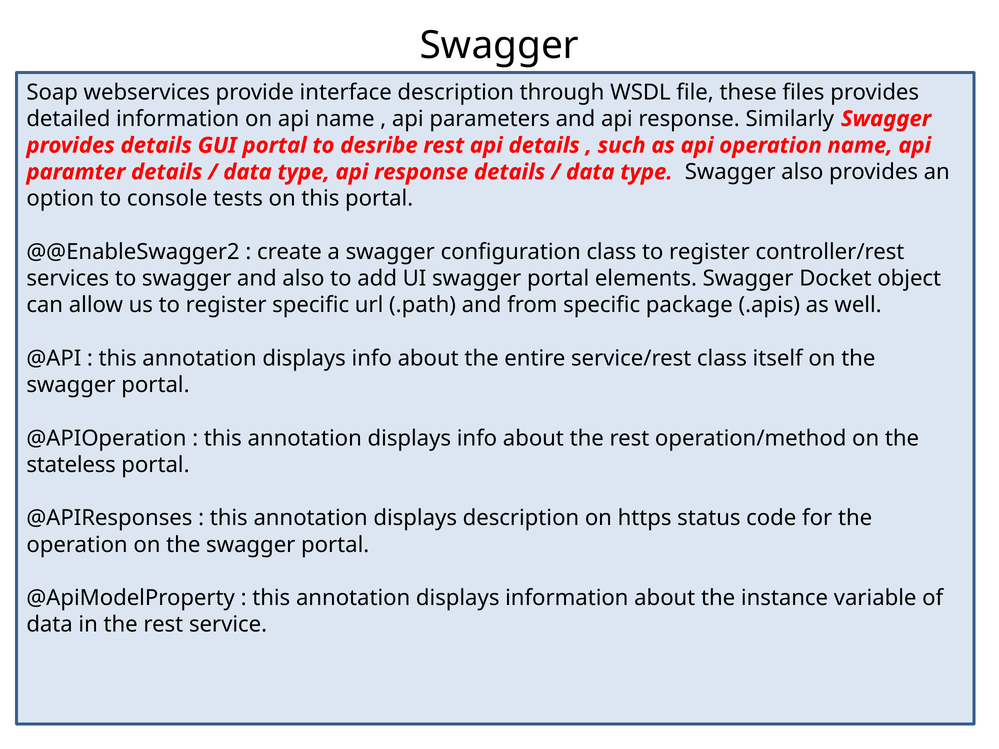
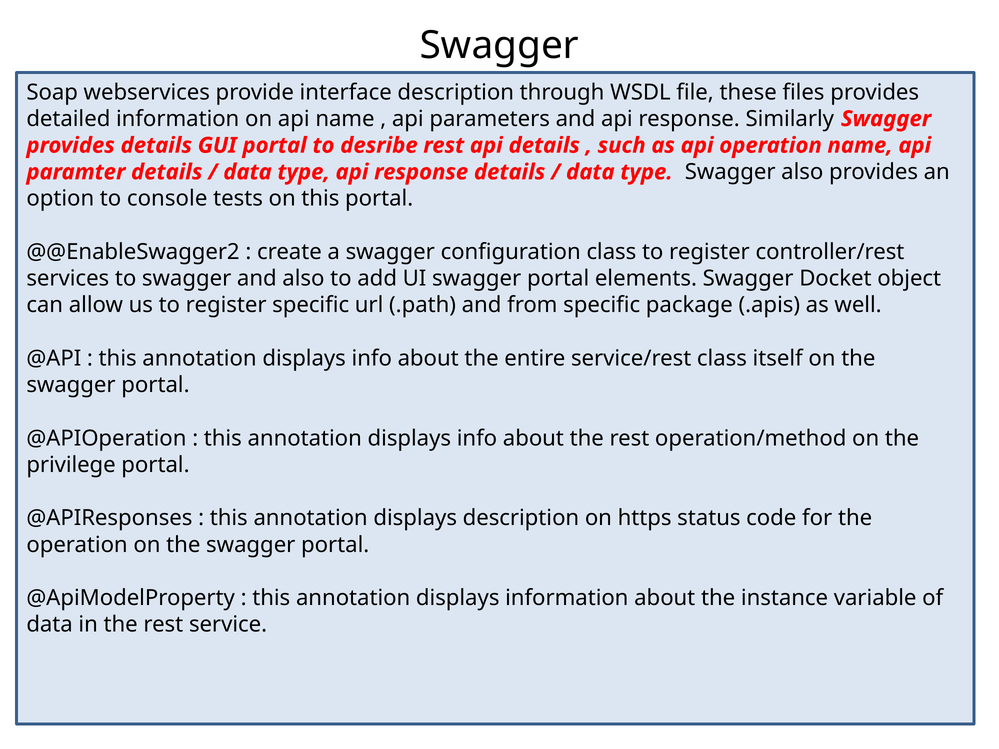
stateless: stateless -> privilege (71, 465)
